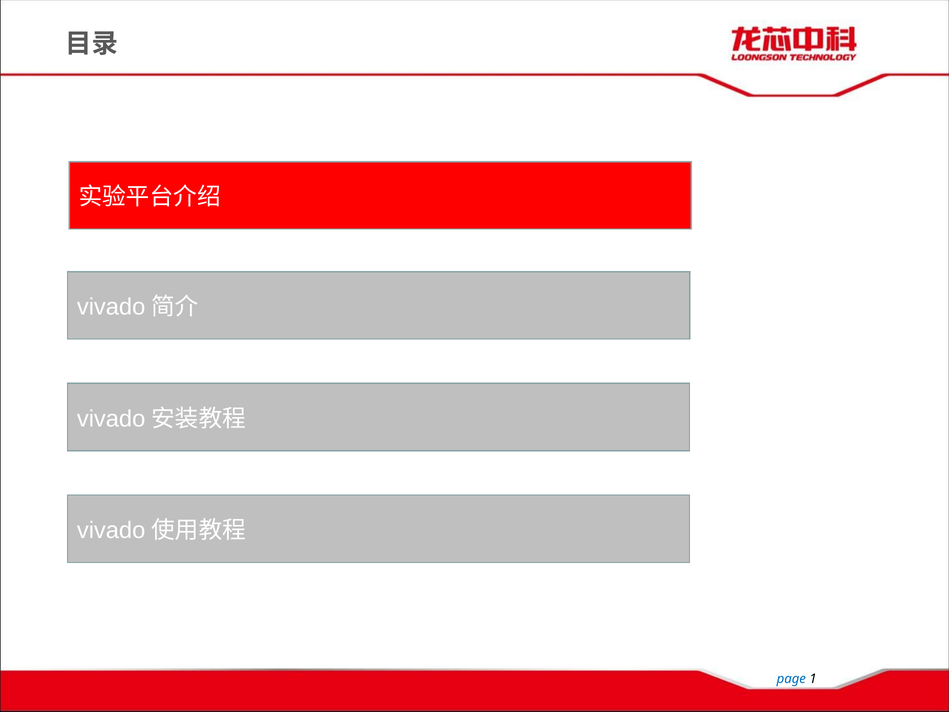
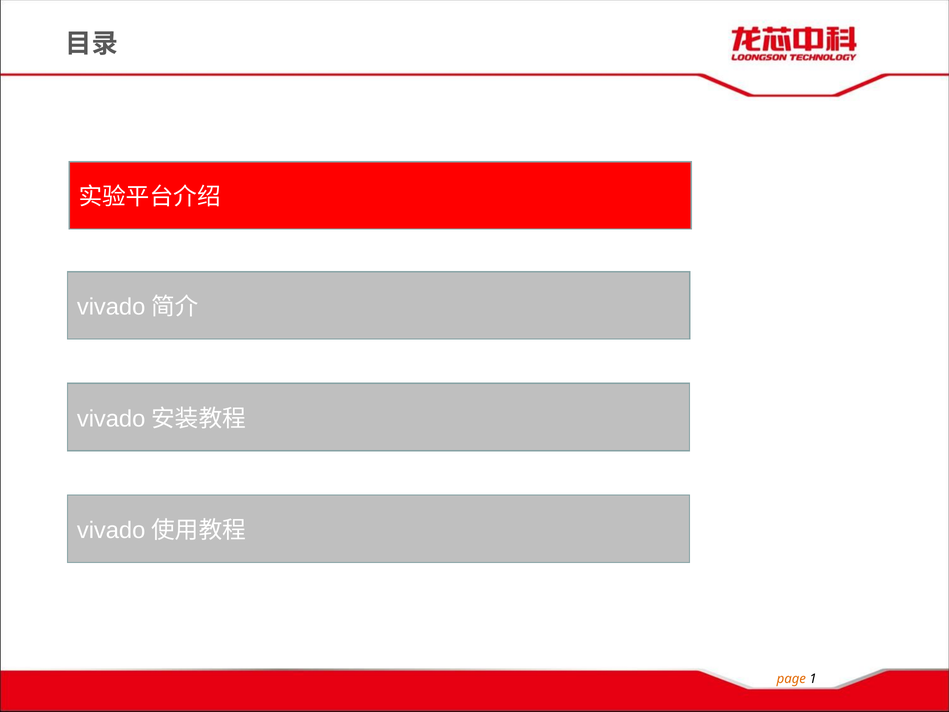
page colour: blue -> orange (791, 679)
